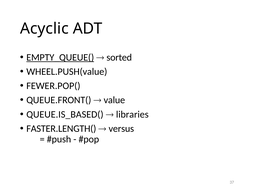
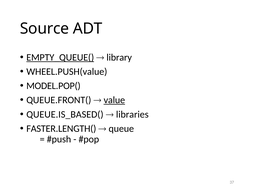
Acyclic: Acyclic -> Source (44, 28)
sorted: sorted -> library (119, 57)
FEWER.POP(: FEWER.POP( -> MODEL.POP( (53, 86)
value underline: none -> present (114, 100)
versus: versus -> queue (121, 128)
